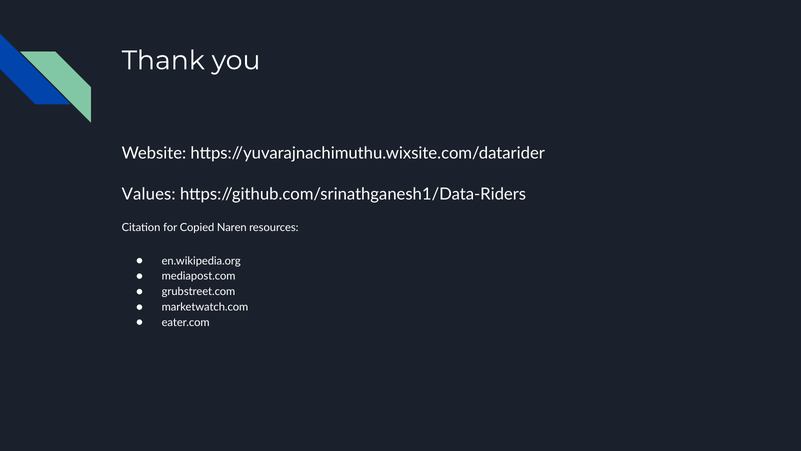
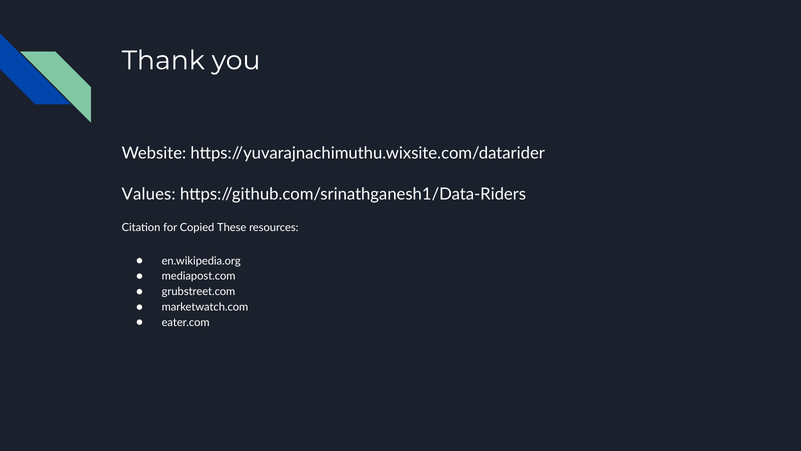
Naren: Naren -> These (232, 228)
